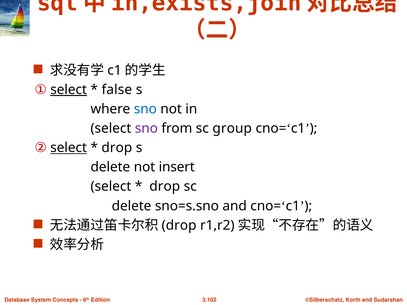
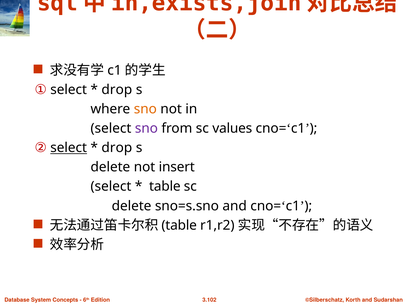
select underline: present -> none (69, 90)
false: false -> drop (117, 90)
sno colour: blue -> orange (145, 109)
group: group -> values (232, 129)
drop: drop -> table (165, 187)
drop: drop -> table (179, 225)
